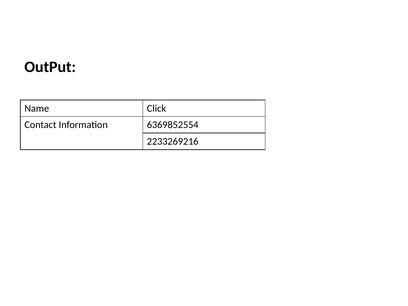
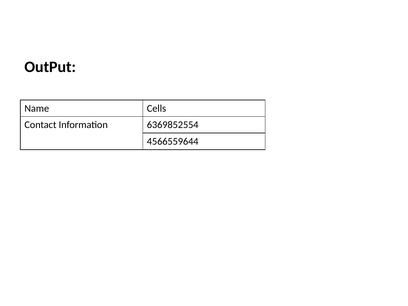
Click: Click -> Cells (157, 108)
2233269216: 2233269216 -> 4566559644 (173, 141)
